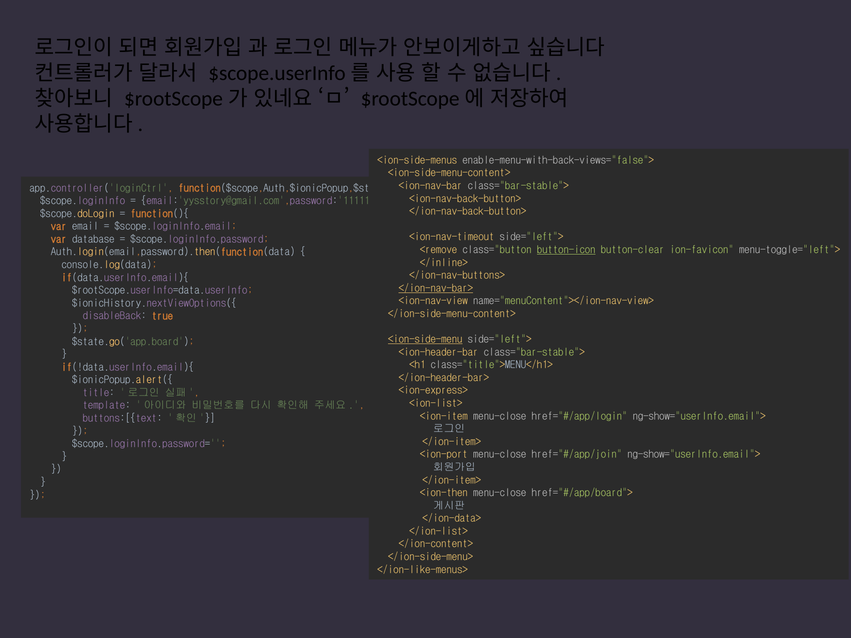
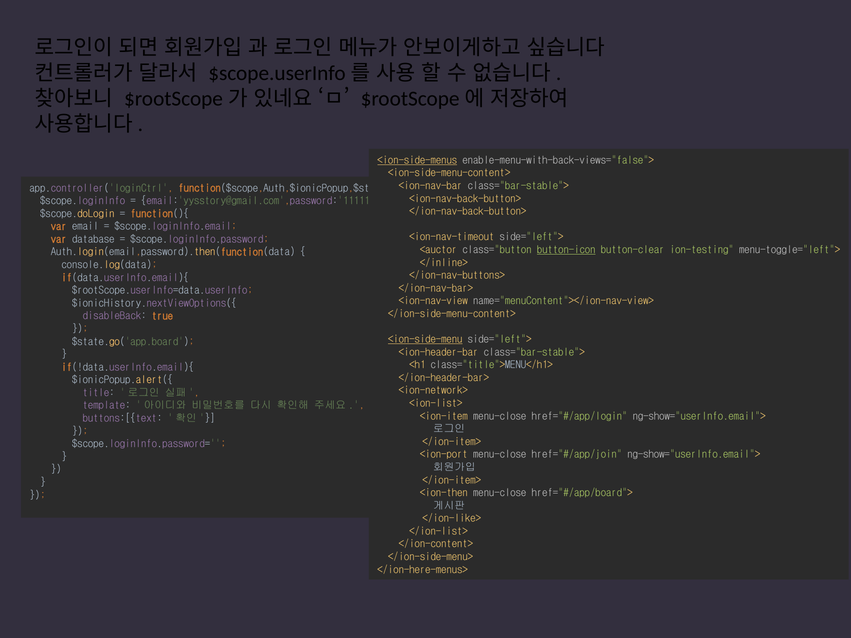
<ion-side-menus underline: none -> present (417, 160)
<remove: <remove -> <auctor (439, 250)
ion-favicon: ion-favicon -> ion-testing (702, 250)
</ion-nav-bar> underline: present -> none (436, 288)
<ion-express>: <ion-express> -> <ion-network> (433, 391)
</ion-data>: </ion-data> -> </ion-like> (452, 519)
</ion-like-menus>: </ion-like-menus> -> </ion-here-menus> (423, 570)
